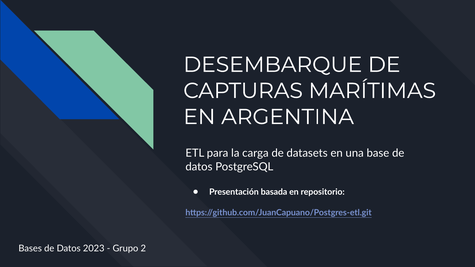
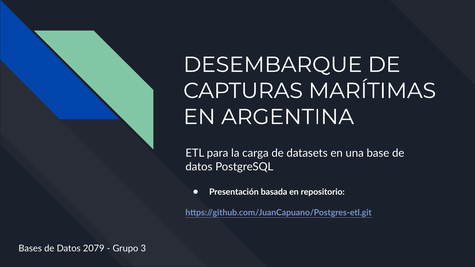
2023: 2023 -> 2079 (94, 249)
2: 2 -> 3 (143, 249)
